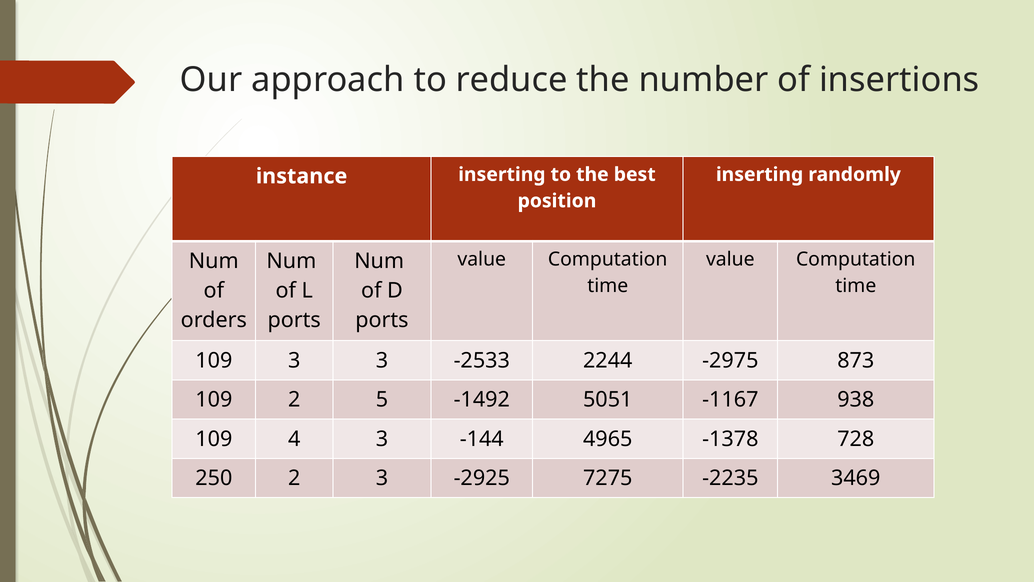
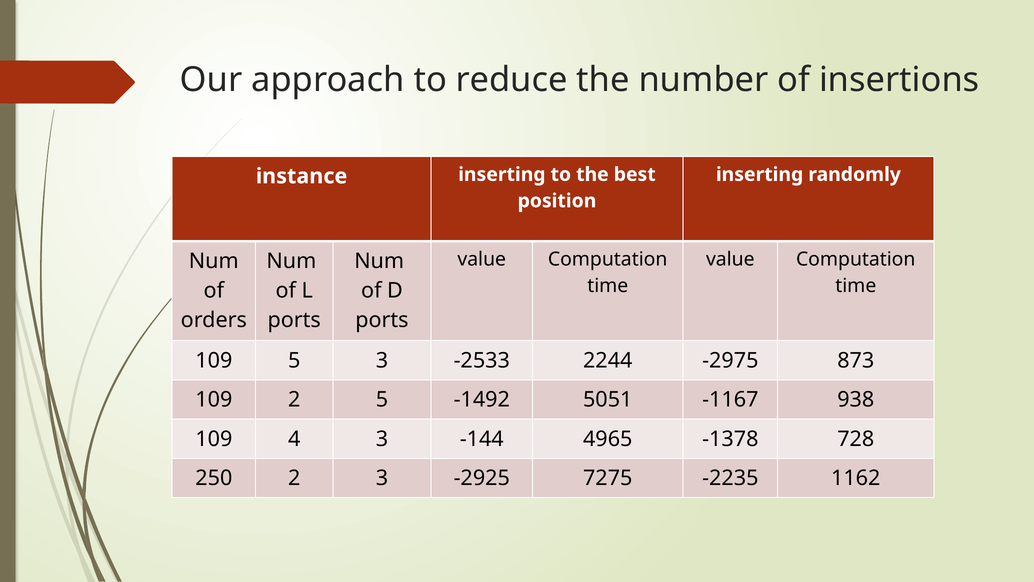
109 3: 3 -> 5 (294, 360)
3469: 3469 -> 1162 (856, 478)
